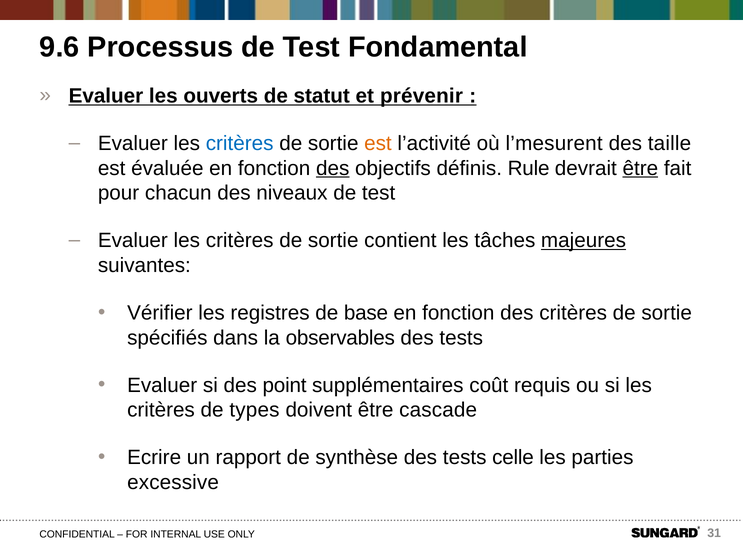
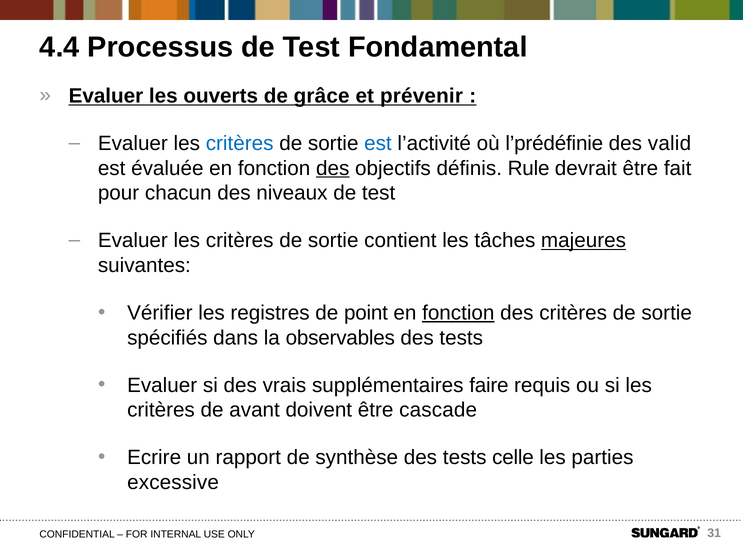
9.6: 9.6 -> 4.4 (60, 47)
statut: statut -> grâce (322, 96)
est colour: orange -> blue (378, 143)
l’mesurent: l’mesurent -> l’prédéfinie (554, 143)
taille: taille -> valid (669, 143)
être underline: present -> none (640, 168)
base: base -> point (366, 312)
fonction underline: none -> present (458, 312)
point: point -> vrais (284, 385)
coût: coût -> faire (489, 385)
types: types -> avant (255, 410)
